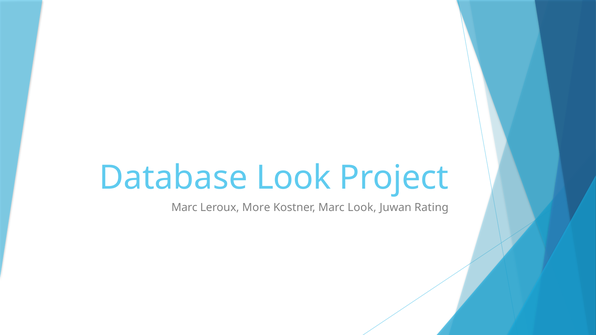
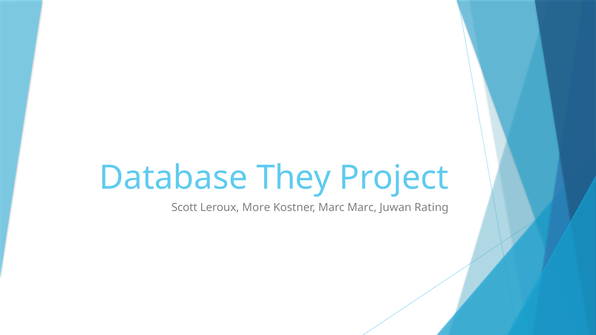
Database Look: Look -> They (294, 178)
Marc: Marc -> Scott (184, 208)
Marc Look: Look -> Marc (362, 208)
